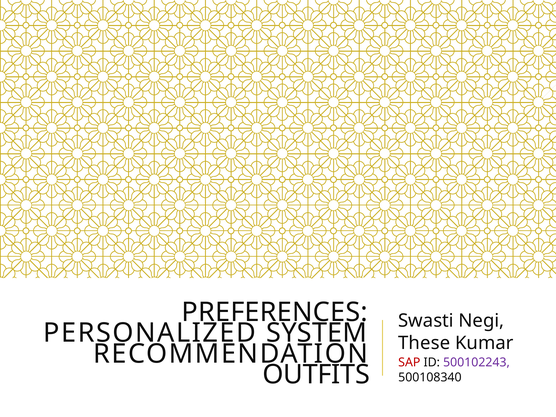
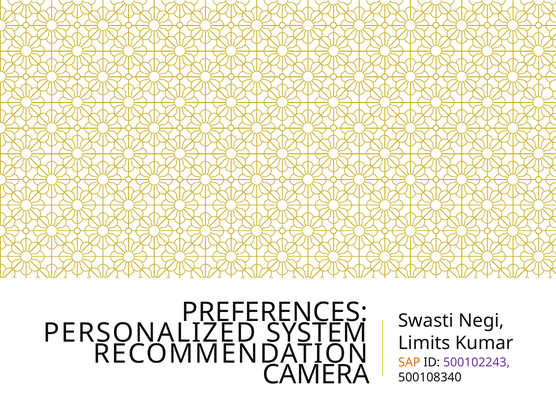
These: These -> Limits (424, 343)
SAP colour: red -> orange (409, 363)
OUTFITS: OUTFITS -> CAMERA (316, 375)
